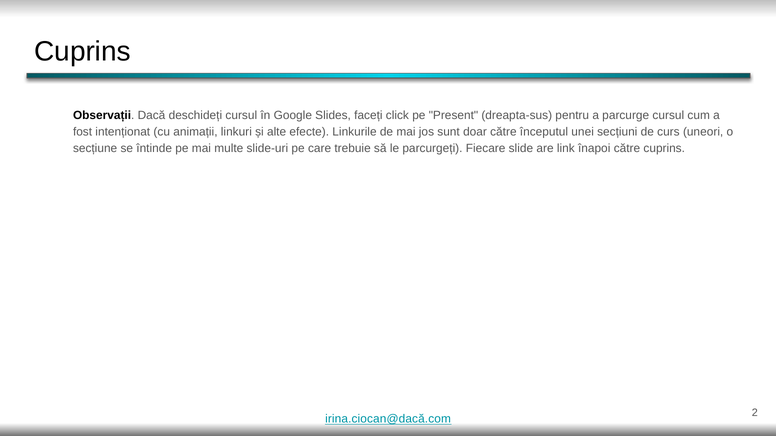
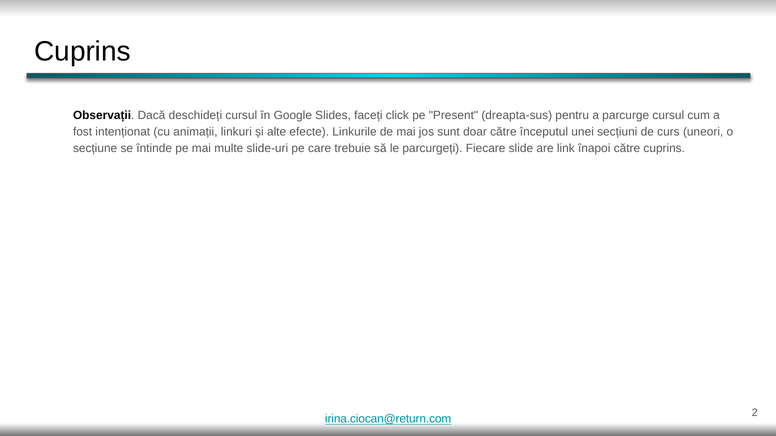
irina.ciocan@dacă.com: irina.ciocan@dacă.com -> irina.ciocan@return.com (388, 419)
